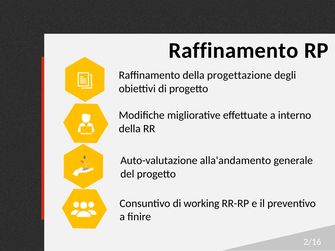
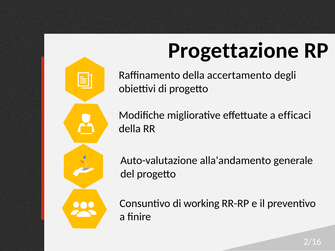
Raffinamento: Raffinamento -> Progettazione (234, 51)
progettazione: progettazione -> accertamento (239, 75)
interno: interno -> efficaci (295, 115)
